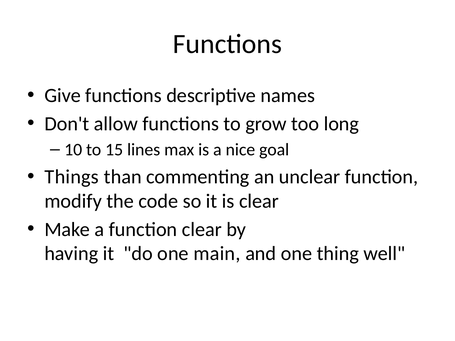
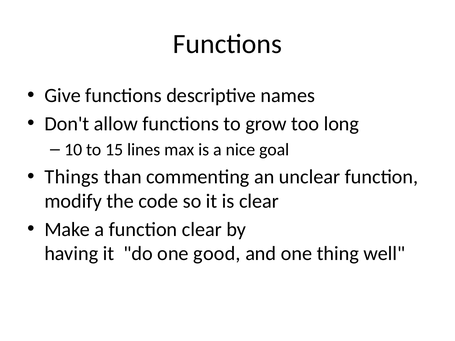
main: main -> good (217, 254)
